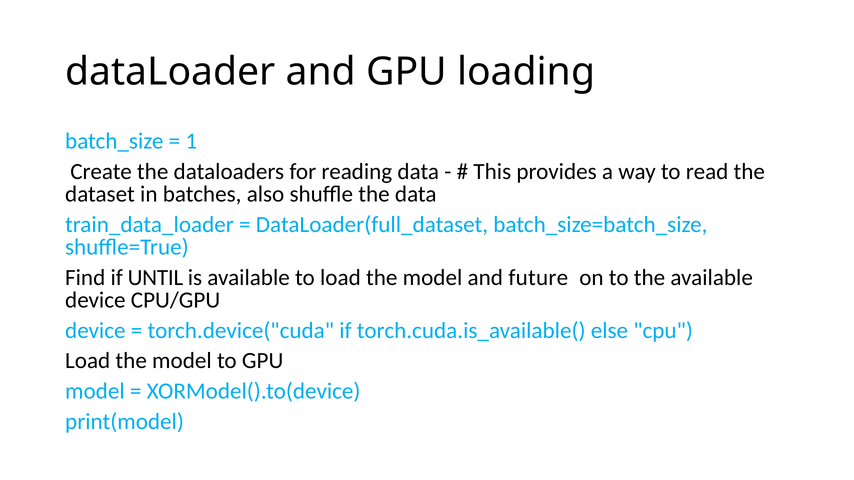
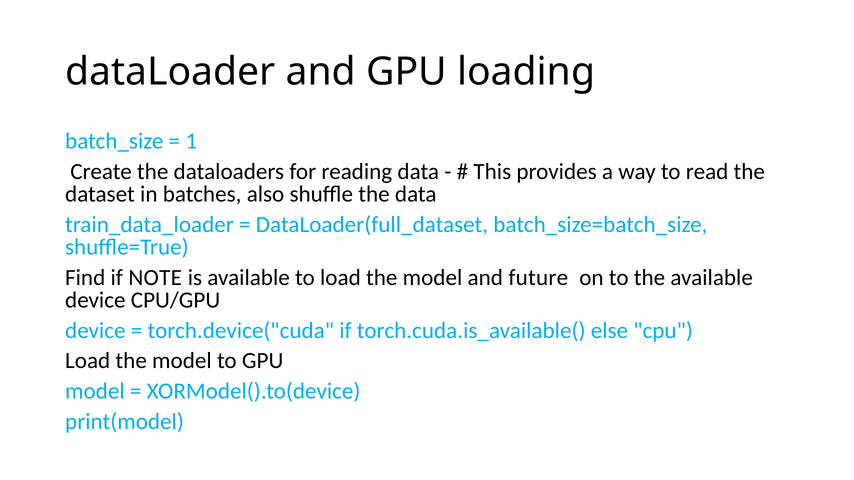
UNTIL: UNTIL -> NOTE (155, 278)
